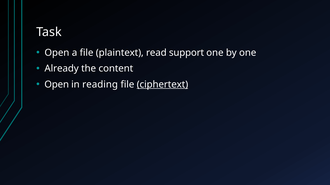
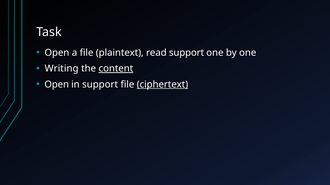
Already: Already -> Writing (62, 69)
content underline: none -> present (116, 69)
in reading: reading -> support (100, 85)
